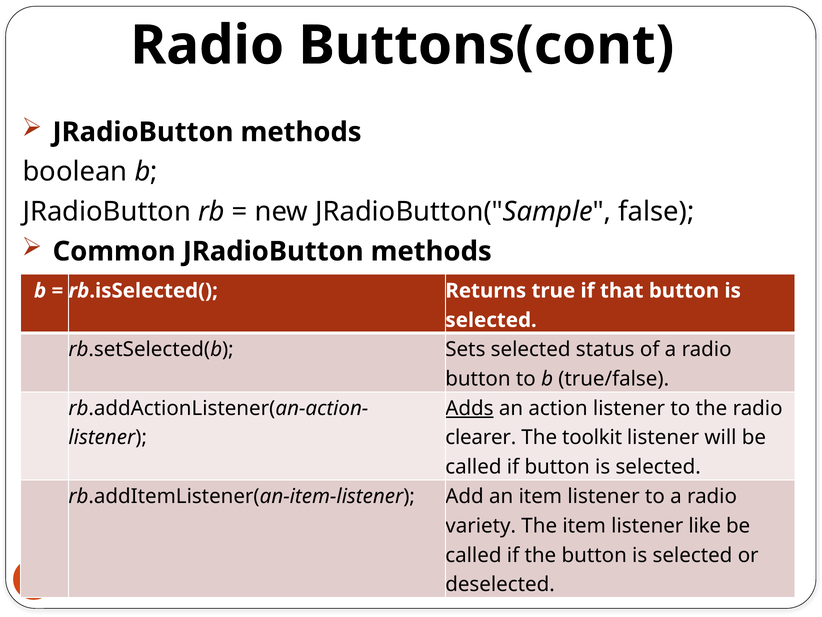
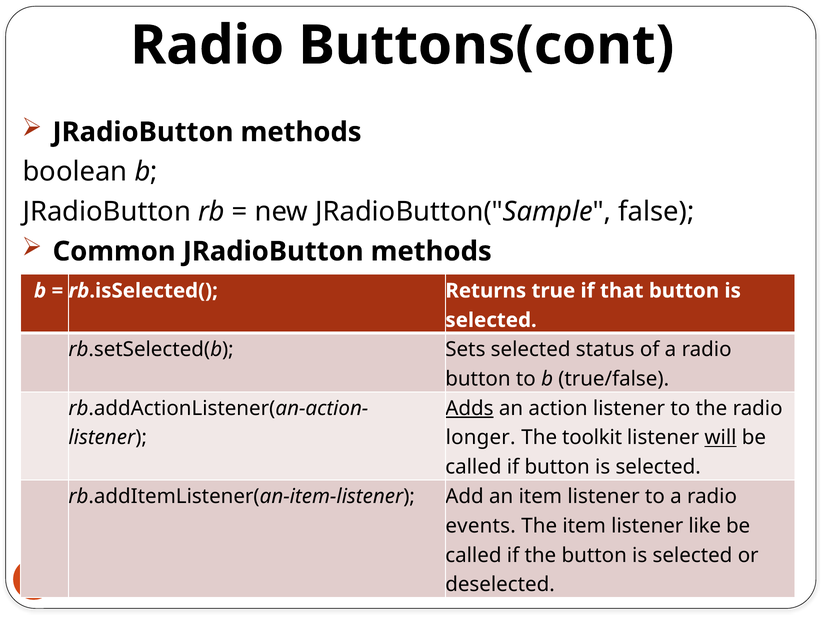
clearer: clearer -> longer (481, 437)
will underline: none -> present (720, 437)
variety: variety -> events (481, 525)
